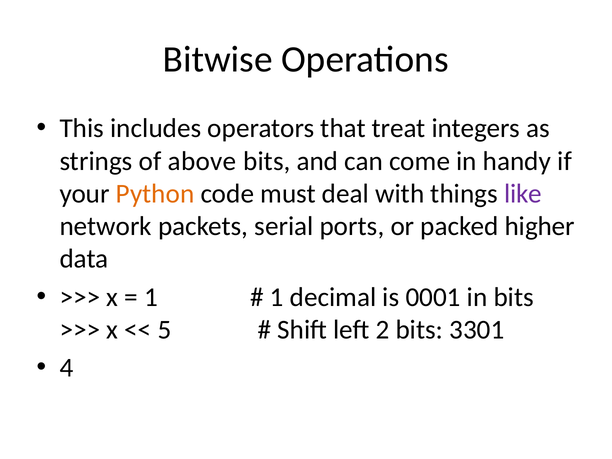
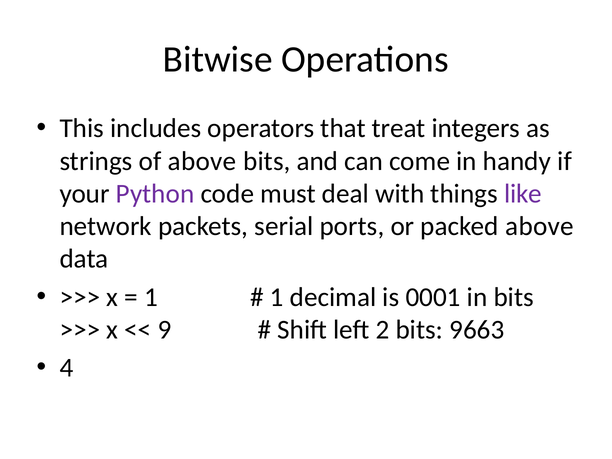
Python colour: orange -> purple (155, 194)
packed higher: higher -> above (540, 226)
5: 5 -> 9 (164, 330)
3301: 3301 -> 9663 (477, 330)
